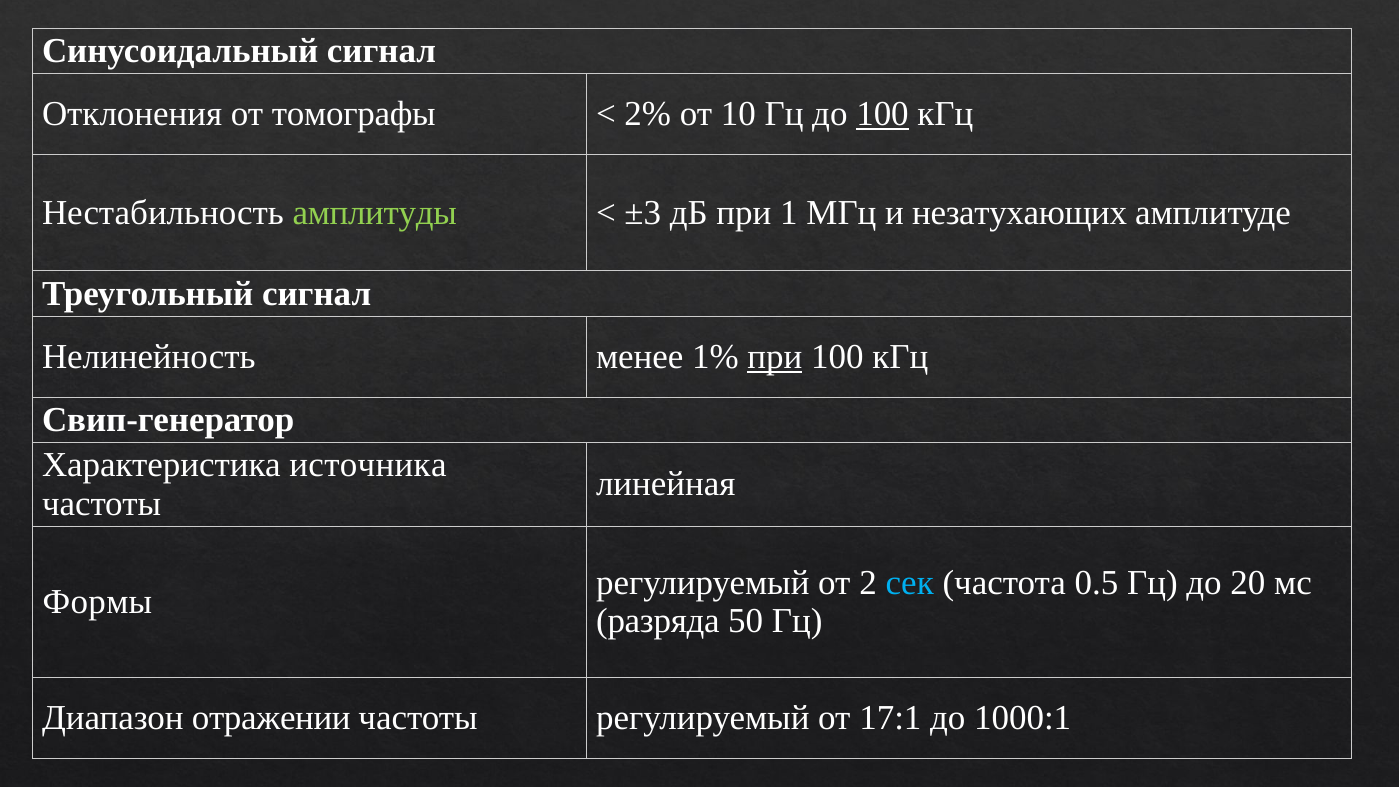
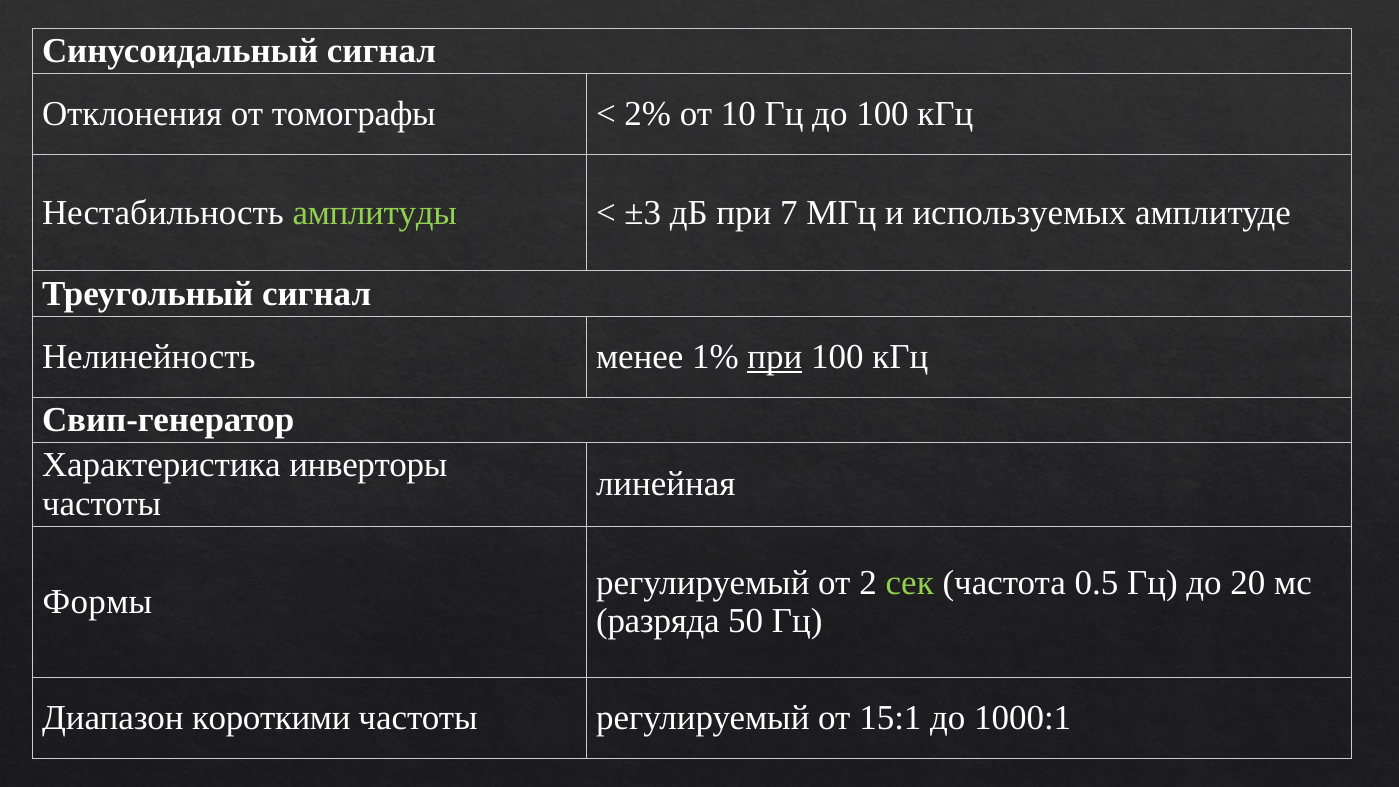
100 underline: present -> none (883, 114)
1: 1 -> 7 (789, 213)
незатухающих: незатухающих -> используемых (1019, 213)
источника: источника -> инверторы (368, 465)
сек colour: light blue -> light green (910, 583)
отражении: отражении -> короткими (271, 718)
17:1: 17:1 -> 15:1 (890, 718)
